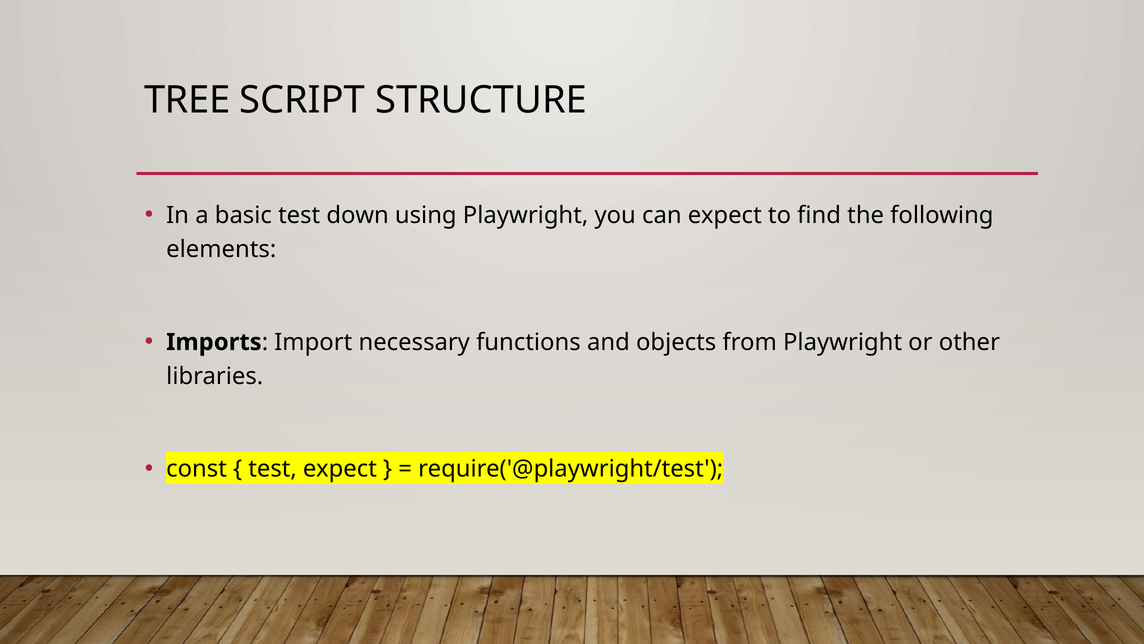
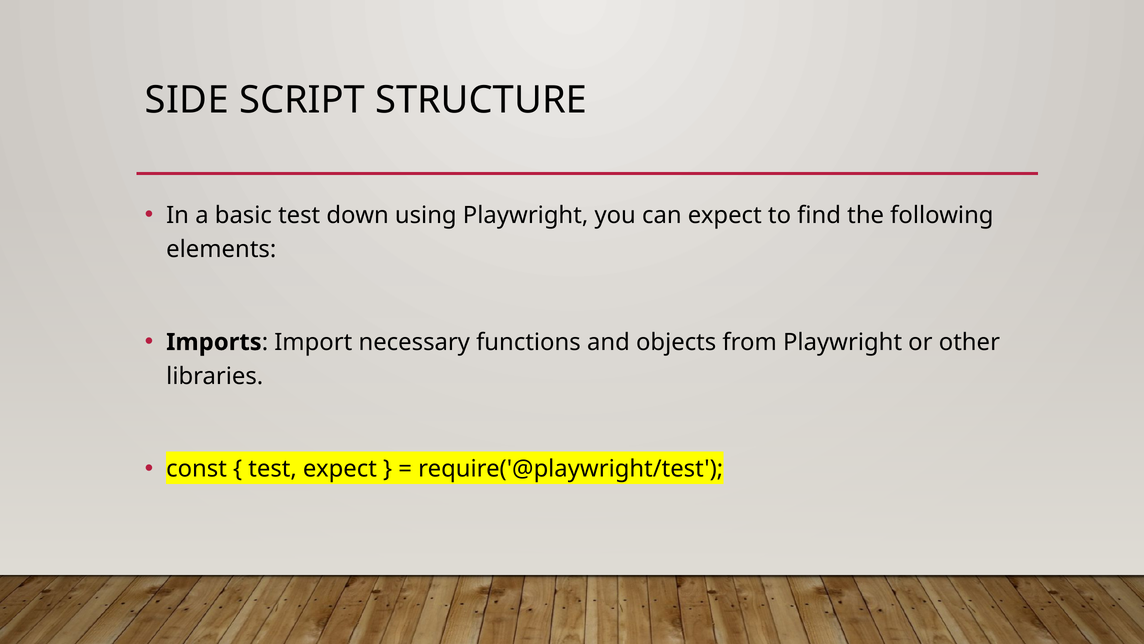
TREE: TREE -> SIDE (187, 100)
